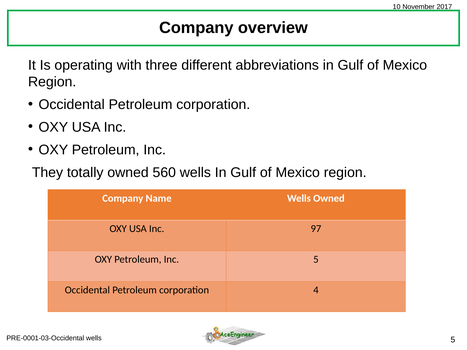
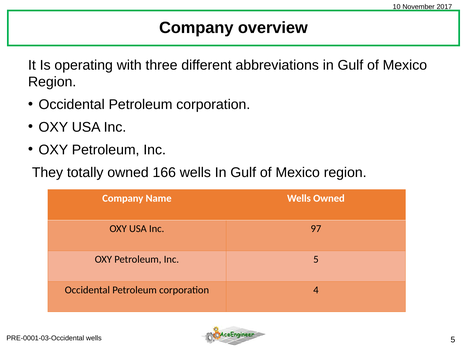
560: 560 -> 166 (164, 173)
